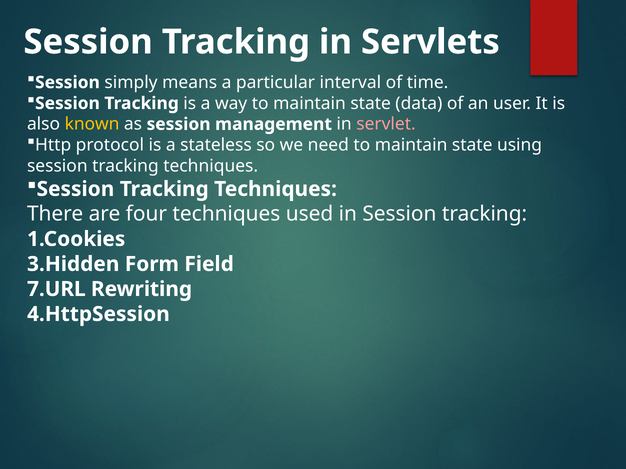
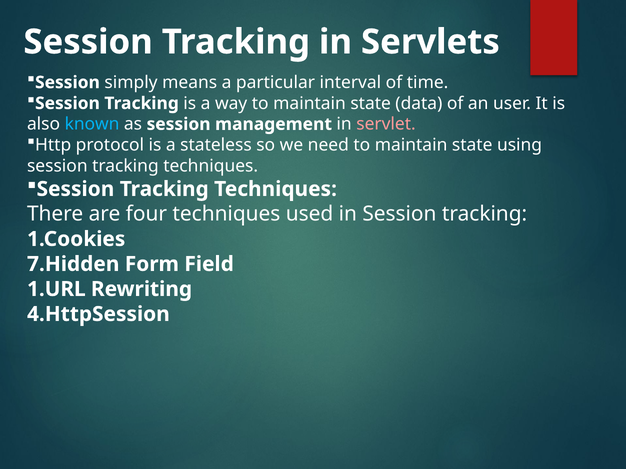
known colour: yellow -> light blue (92, 124)
3.Hidden: 3.Hidden -> 7.Hidden (73, 264)
7.URL: 7.URL -> 1.URL (56, 289)
